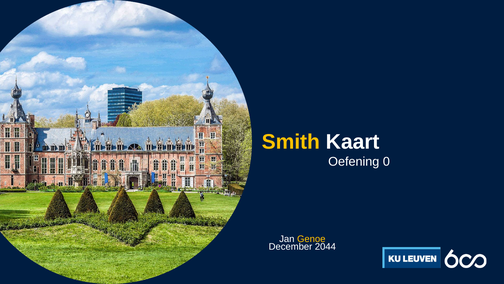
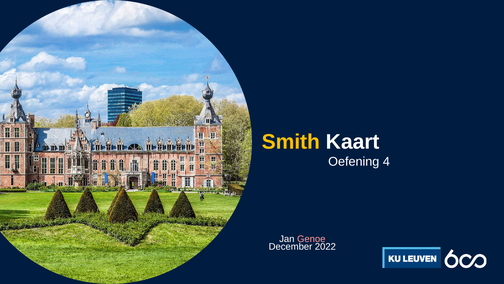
0: 0 -> 4 (386, 161)
Genoe colour: yellow -> pink (311, 239)
2044: 2044 -> 2022 (325, 246)
